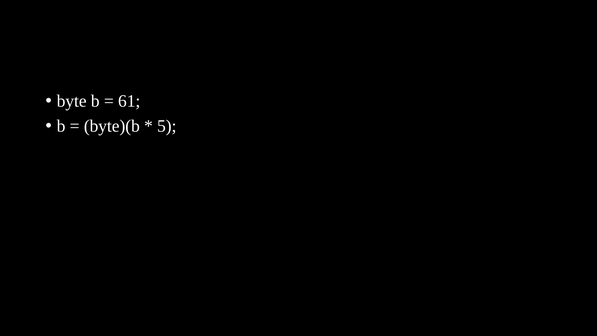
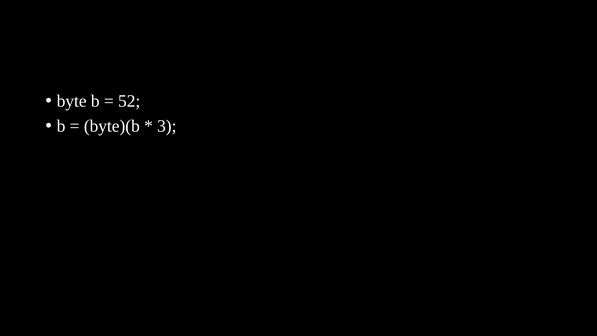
61: 61 -> 52 (129, 101)
5: 5 -> 3 (167, 126)
